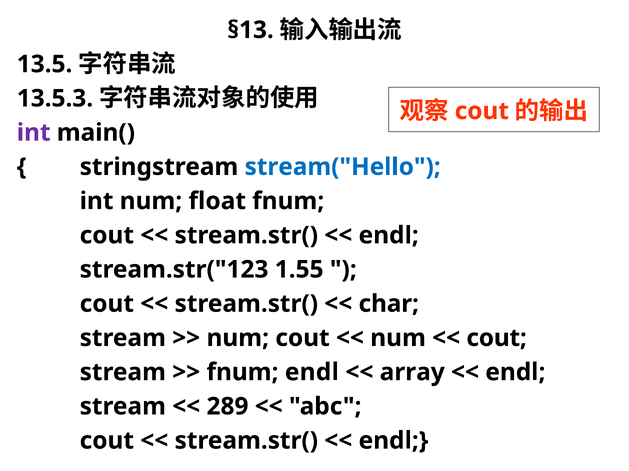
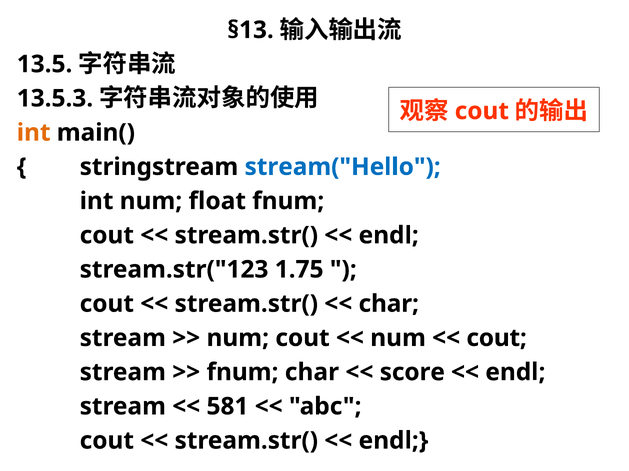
int colour: purple -> orange (34, 133)
1.55: 1.55 -> 1.75 (299, 270)
fnum endl: endl -> char (312, 373)
array: array -> score (412, 373)
289: 289 -> 581 (227, 407)
